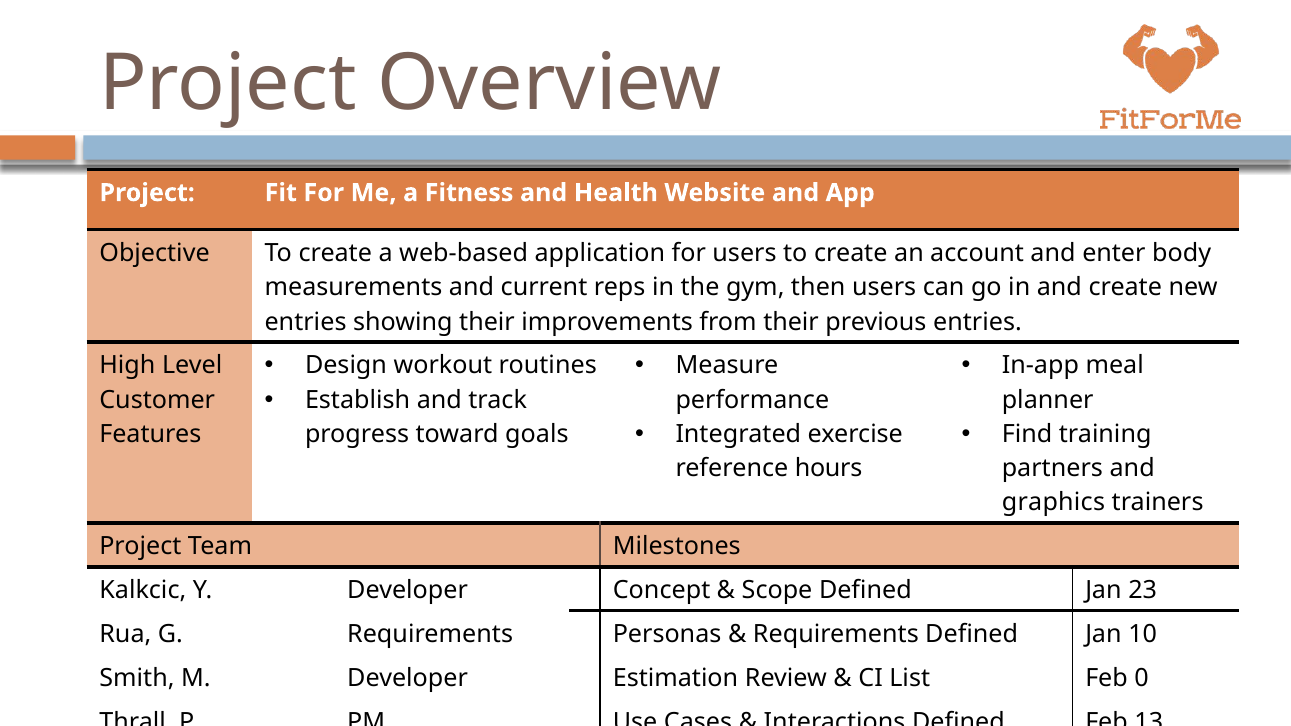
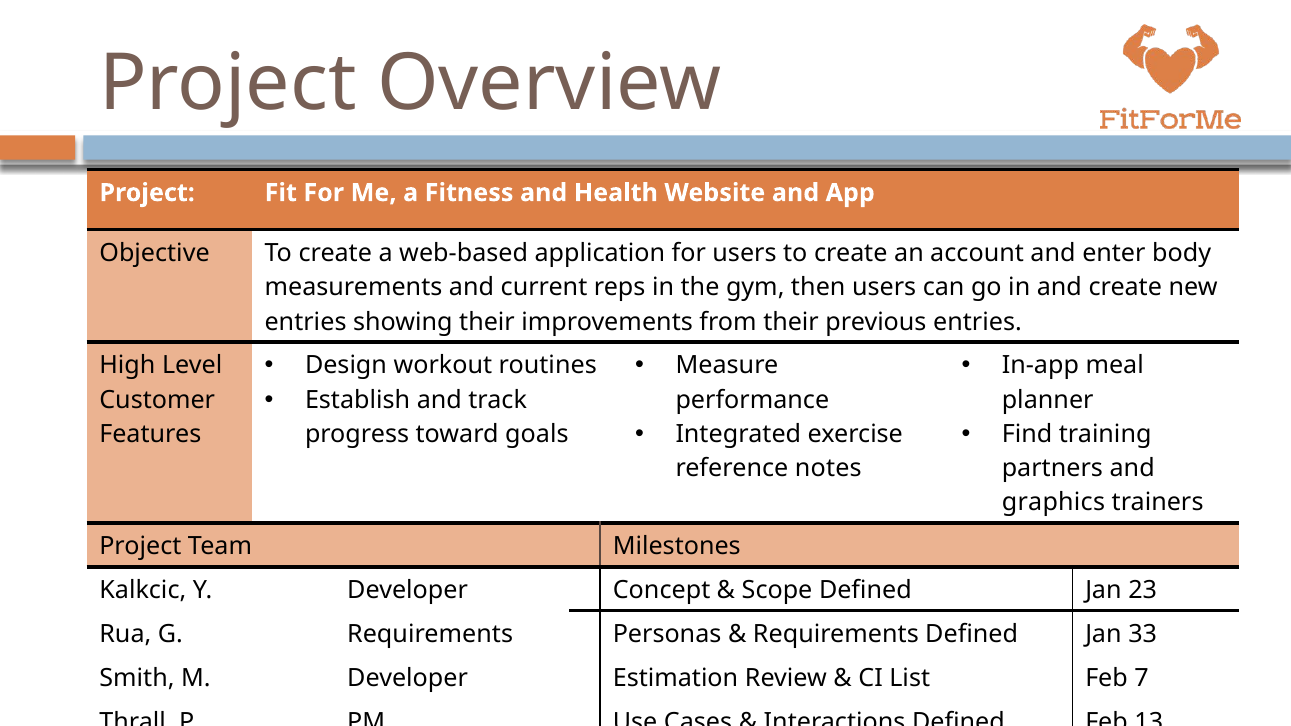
hours: hours -> notes (828, 468)
10: 10 -> 33 (1143, 634)
0: 0 -> 7 (1142, 678)
